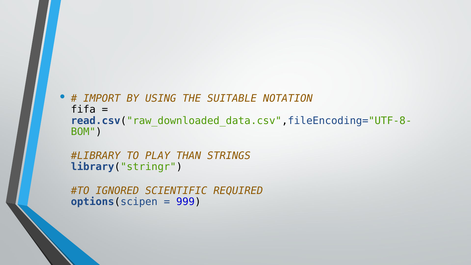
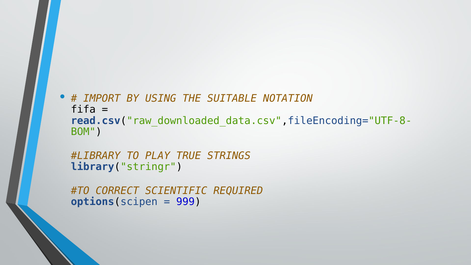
THAN: THAN -> TRUE (189, 156)
IGNORED: IGNORED -> CORRECT (117, 191)
